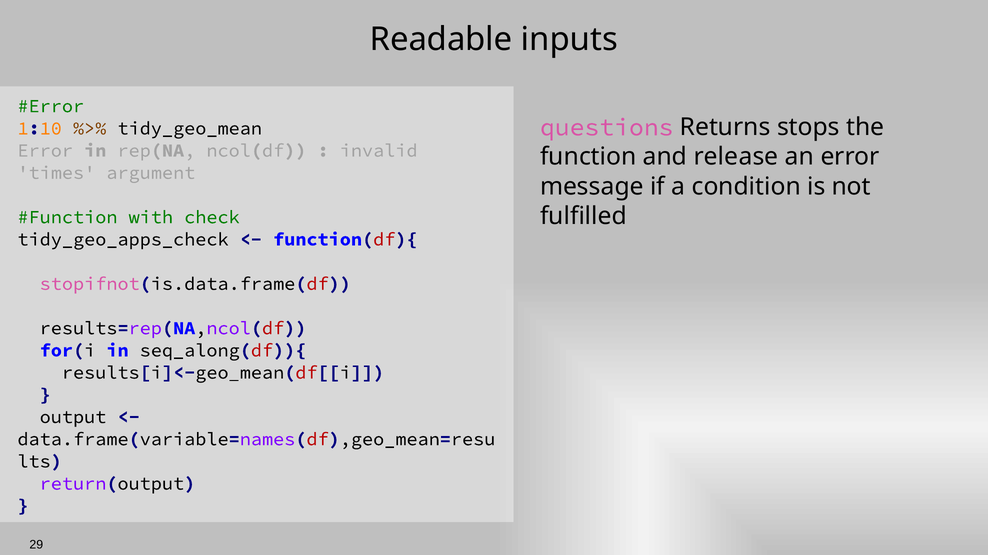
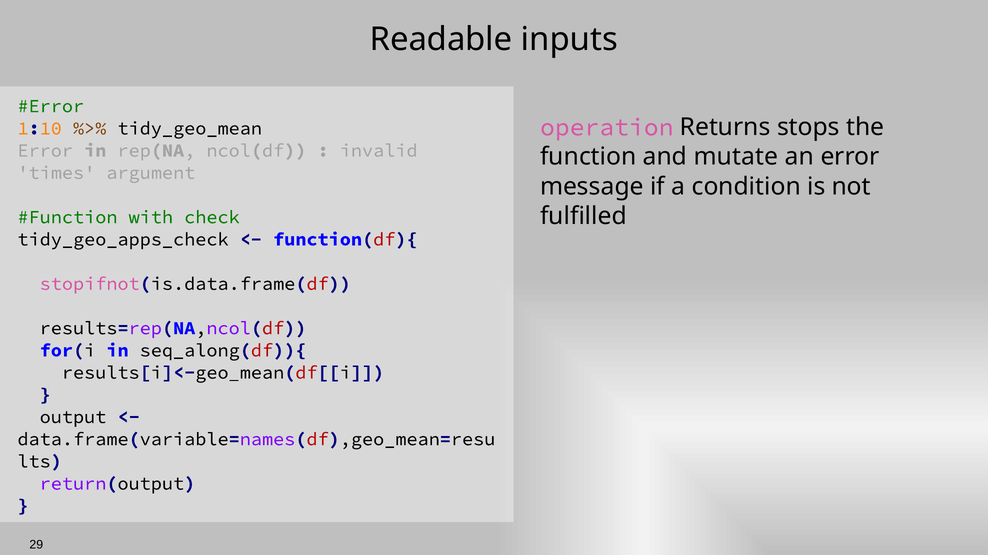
questions: questions -> operation (607, 127)
release: release -> mutate (736, 157)
